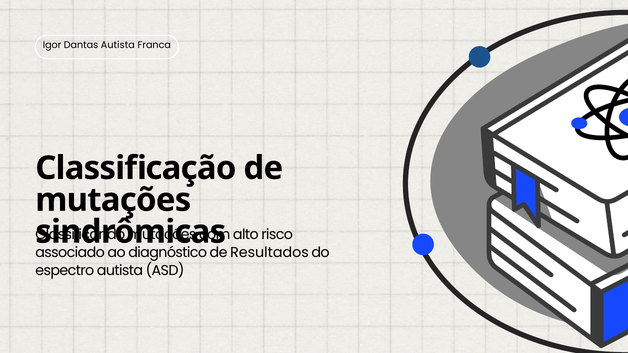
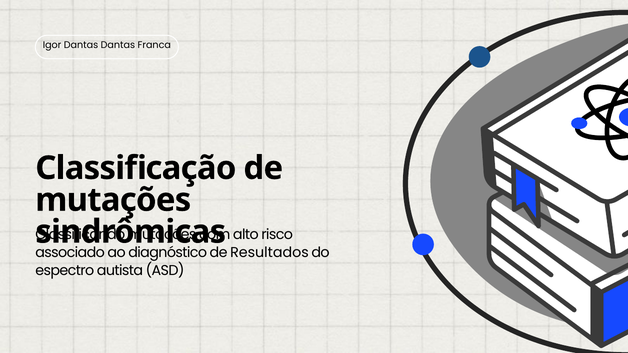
Dantas Autista: Autista -> Dantas (118, 45)
